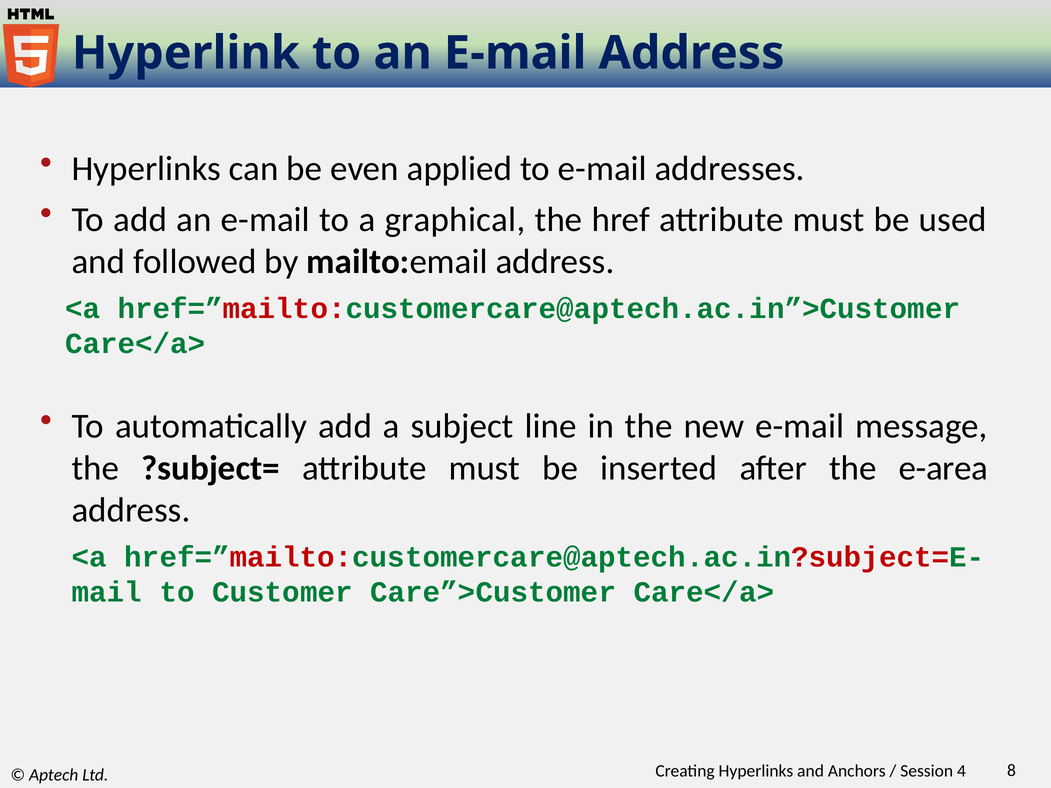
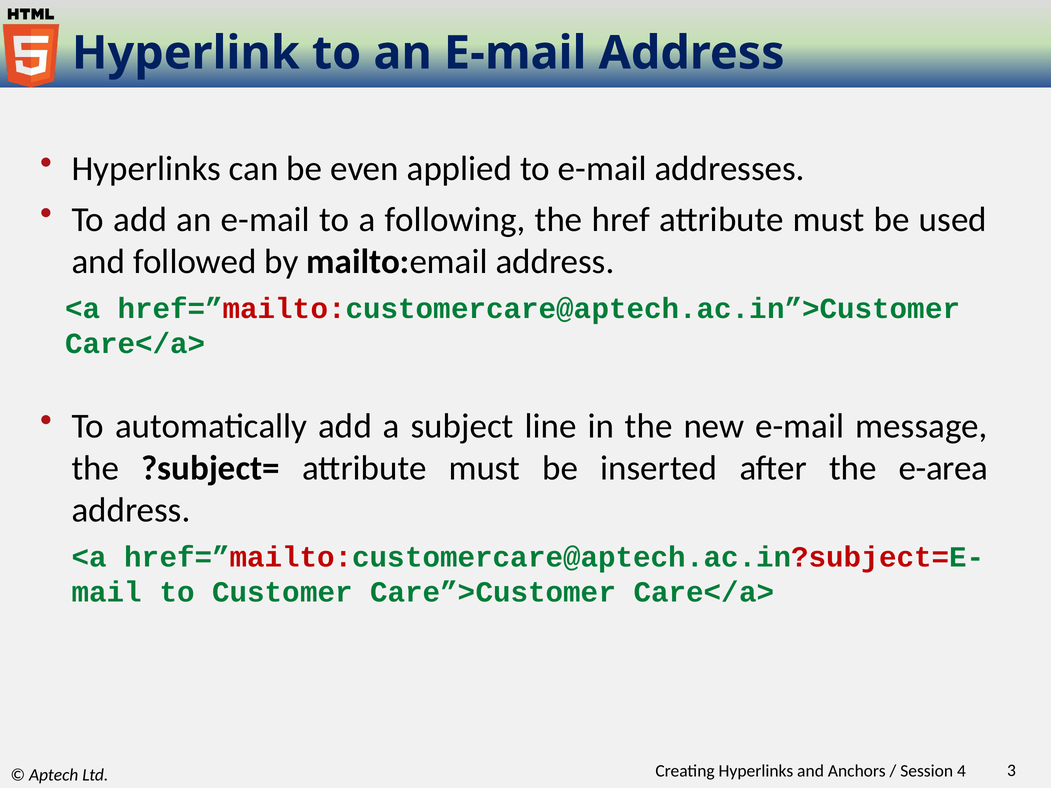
graphical: graphical -> following (455, 220)
8: 8 -> 3 (1011, 771)
